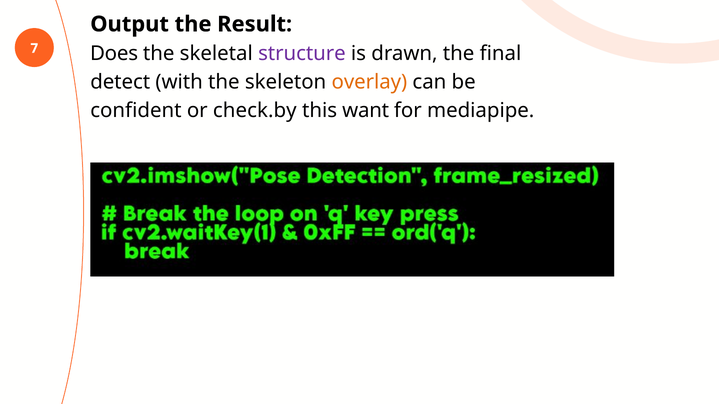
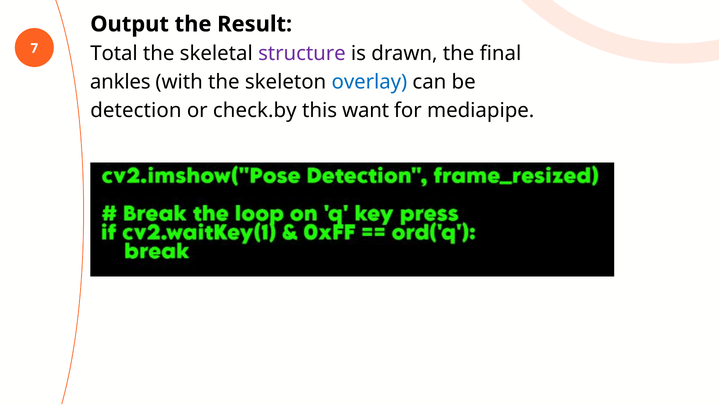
Does: Does -> Total (114, 54)
detect: detect -> ankles (120, 82)
overlay colour: orange -> blue (369, 82)
confident: confident -> detection (136, 111)
